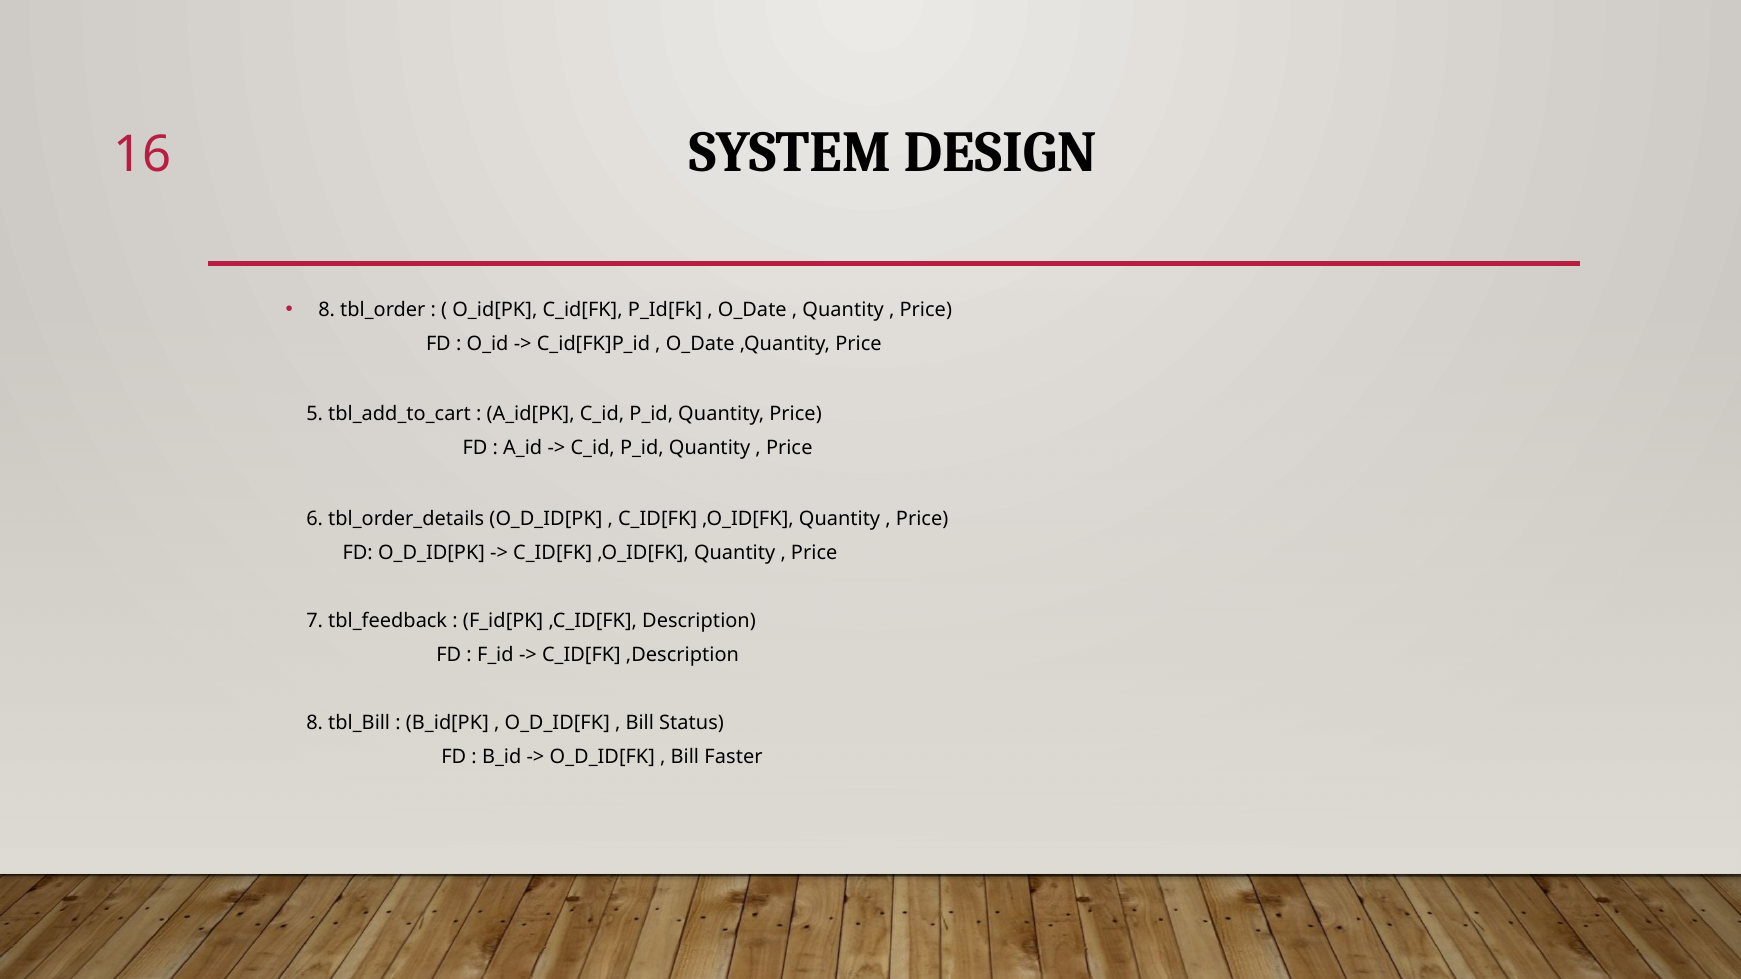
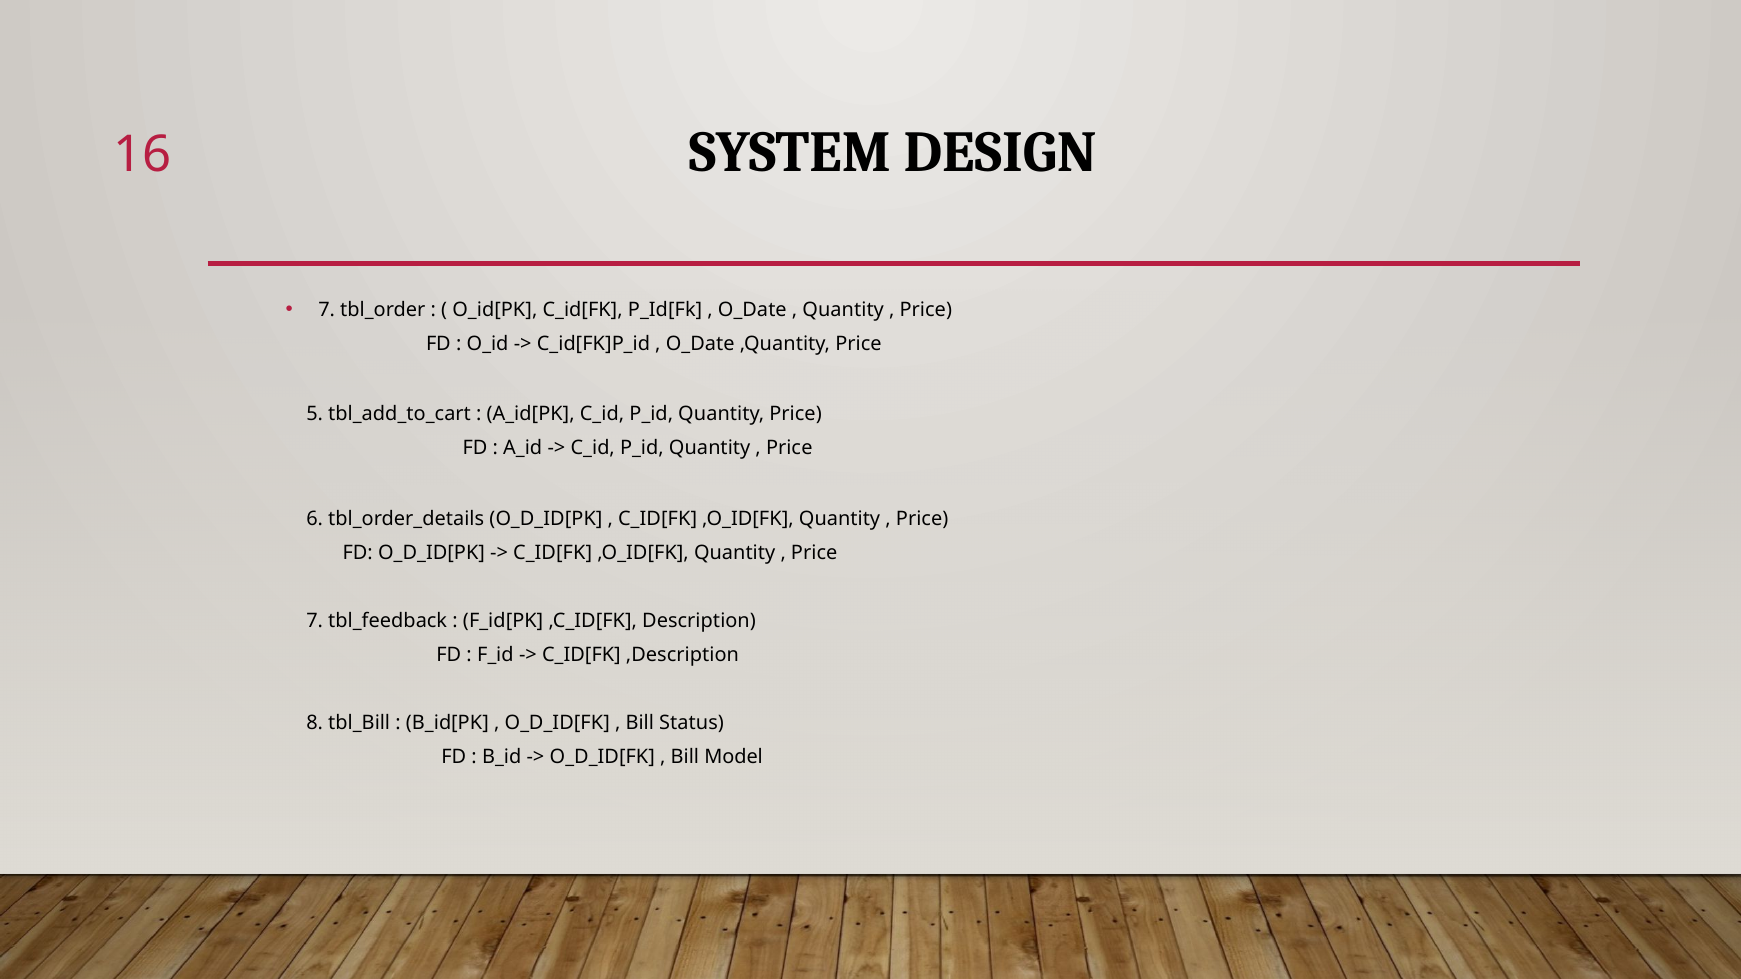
8: 8 -> 7 (327, 310)
Faster: Faster -> Model (734, 757)
